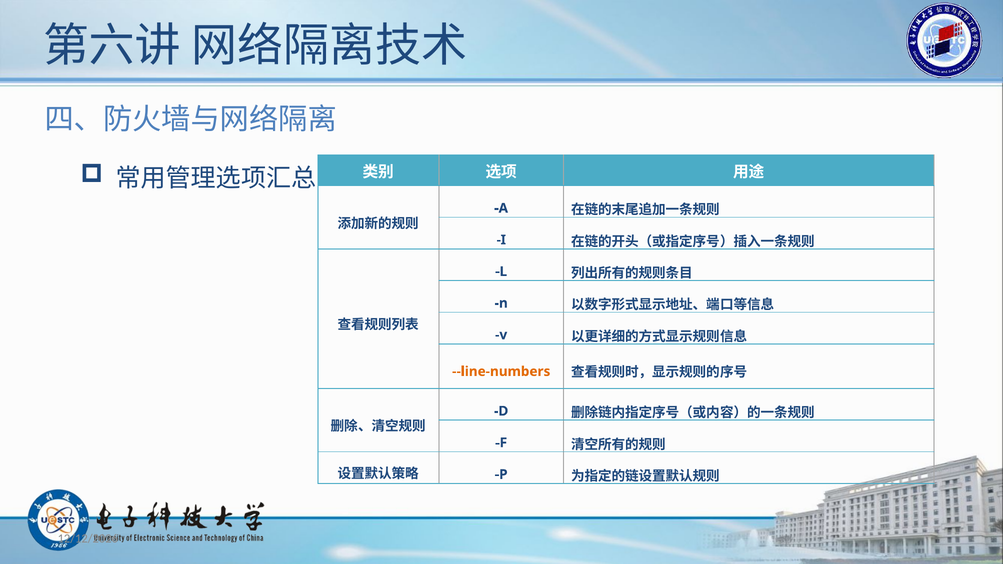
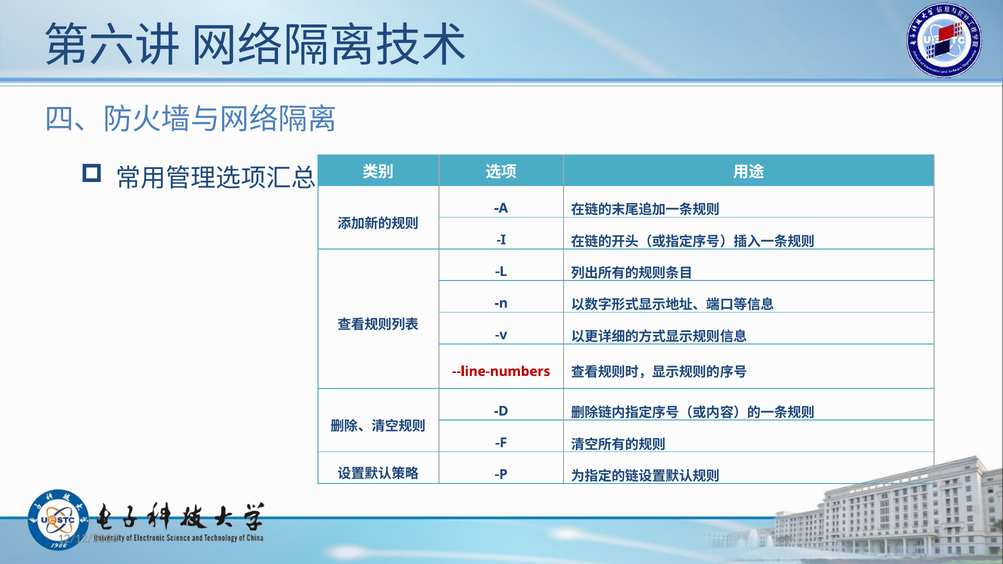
--line-numbers colour: orange -> red (501, 372)
